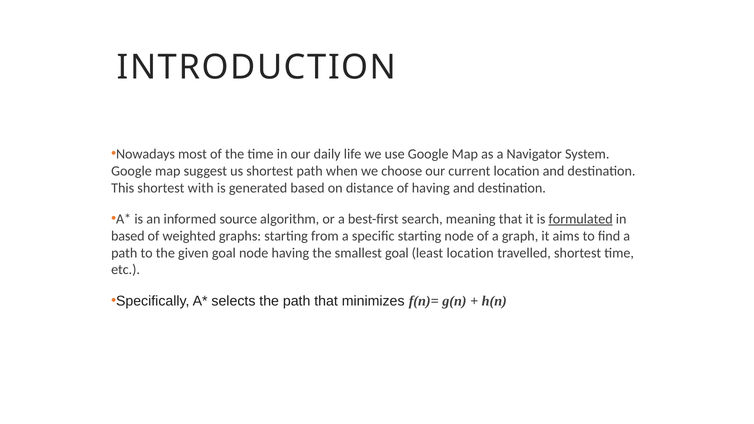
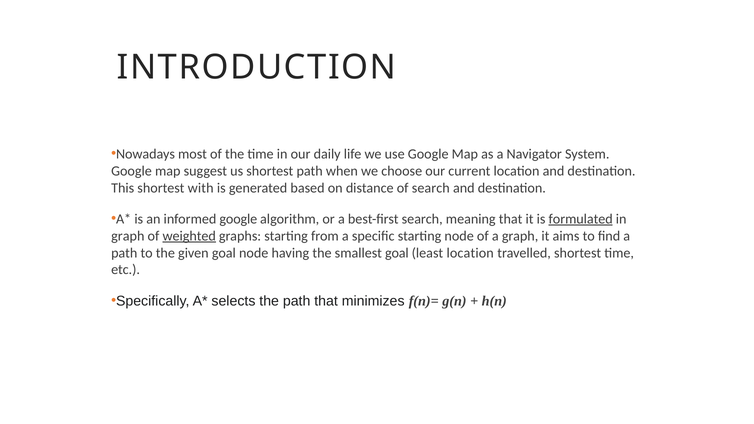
of having: having -> search (431, 188)
informed source: source -> google (238, 219)
based: based -> graph (128, 236)
weighted underline: none -> present (189, 236)
